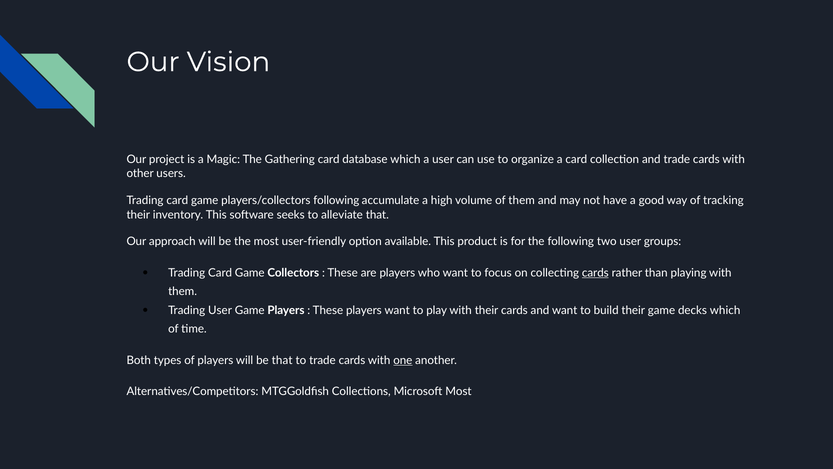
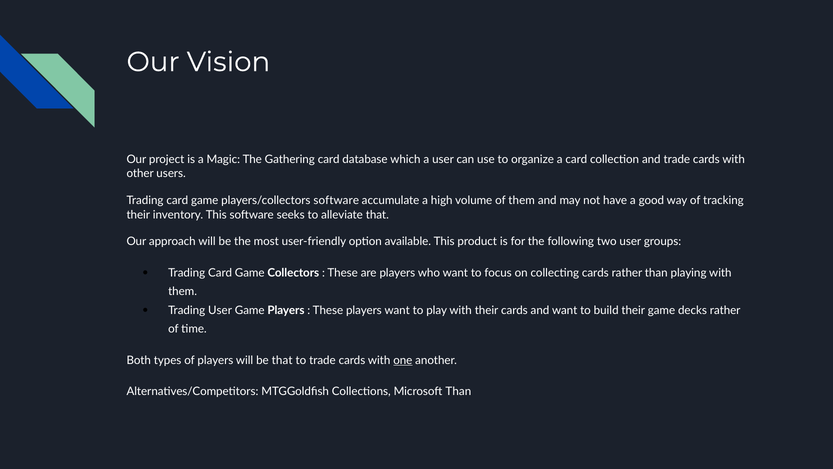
players/collectors following: following -> software (336, 200)
cards underline: present -> none (595, 273)
decks which: which -> rather (725, 310)
Microsoft Most: Most -> Than (458, 391)
